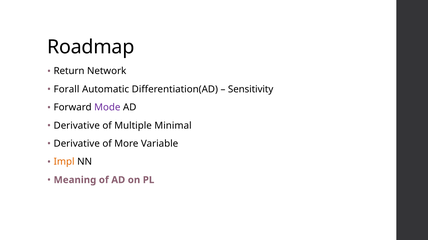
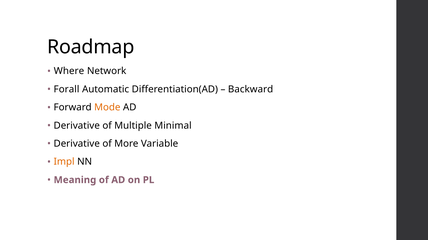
Return: Return -> Where (69, 71)
Sensitivity: Sensitivity -> Backward (251, 89)
Mode colour: purple -> orange (107, 108)
